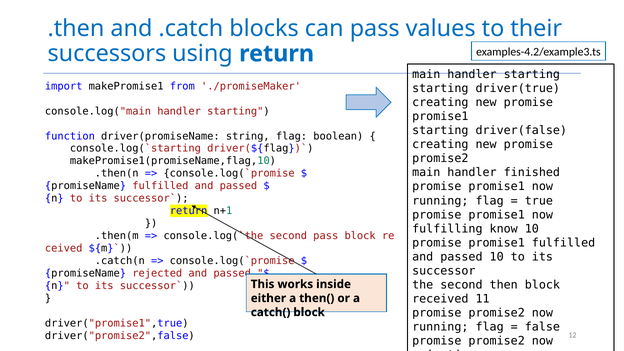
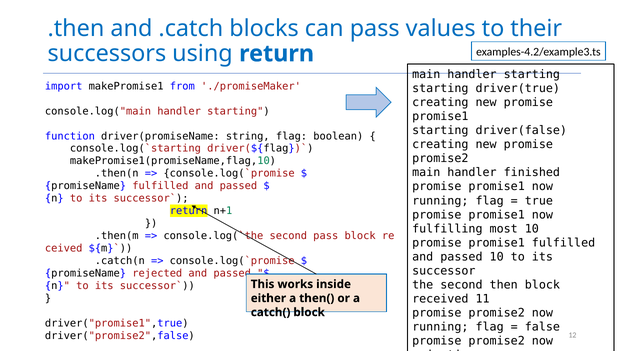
know: know -> most (504, 229)
